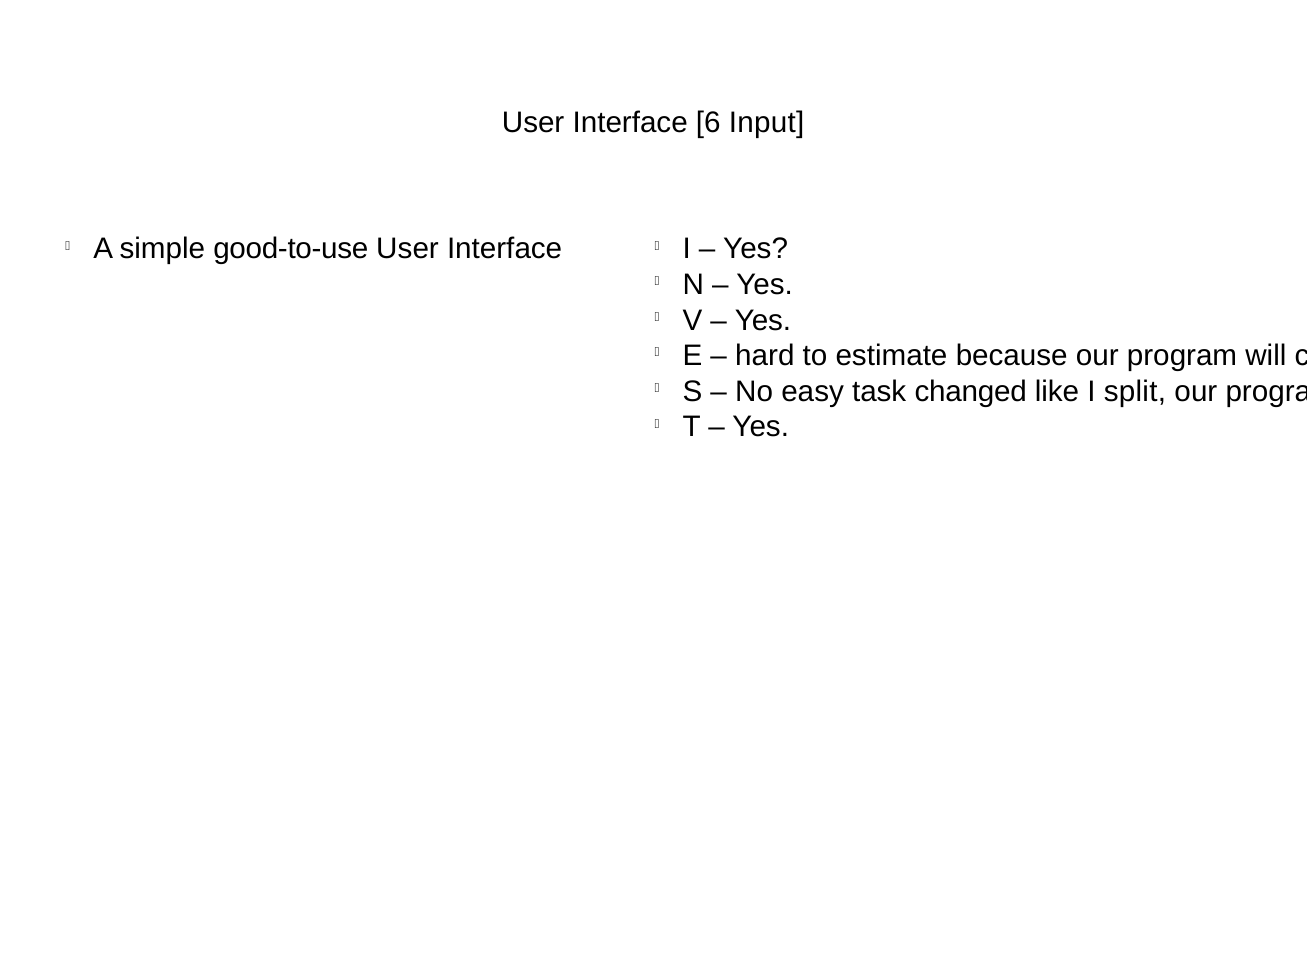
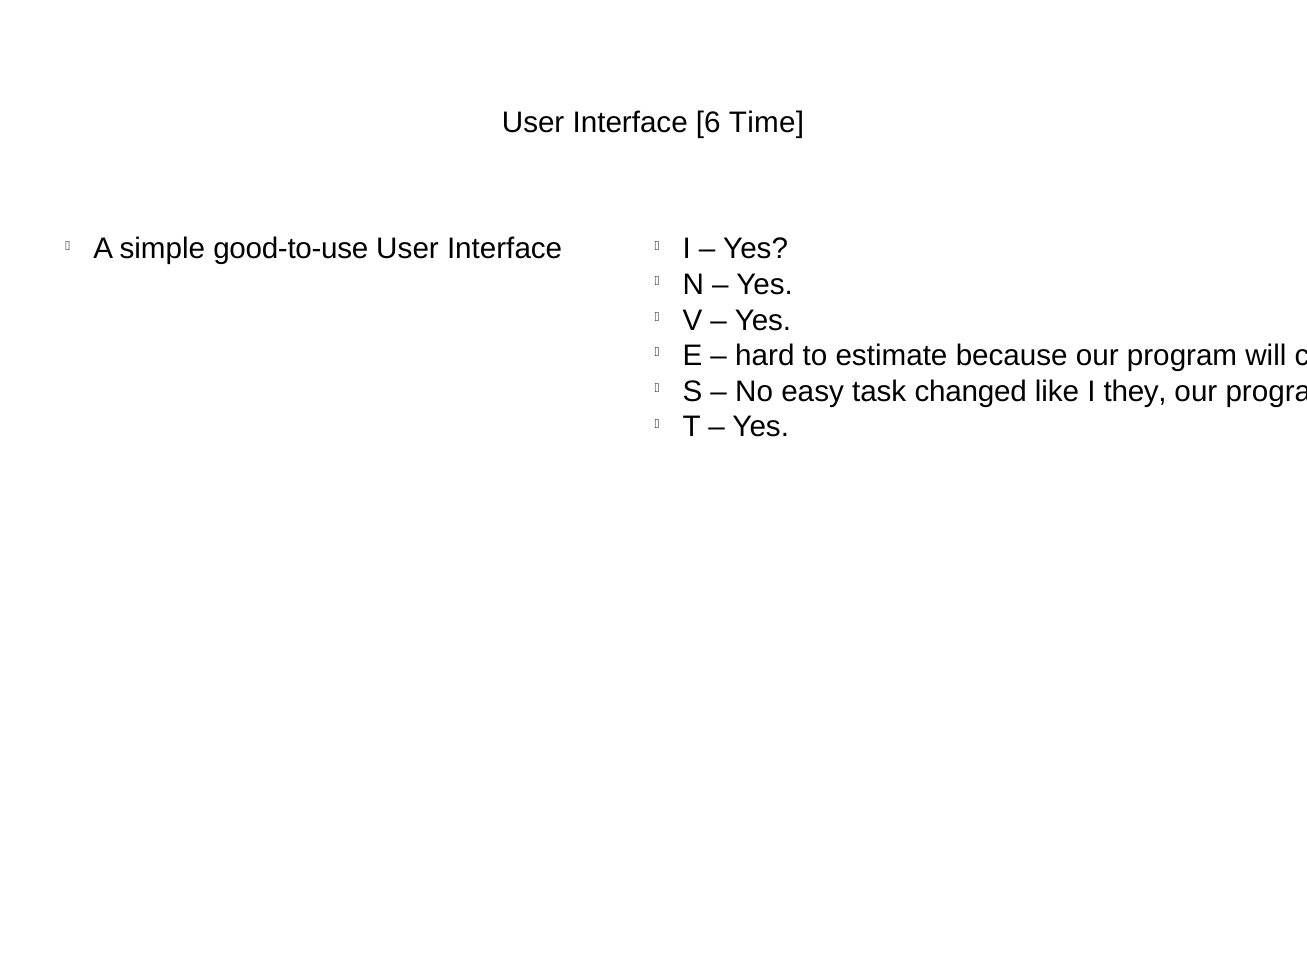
Input: Input -> Time (767, 123)
split: split -> they (1135, 391)
